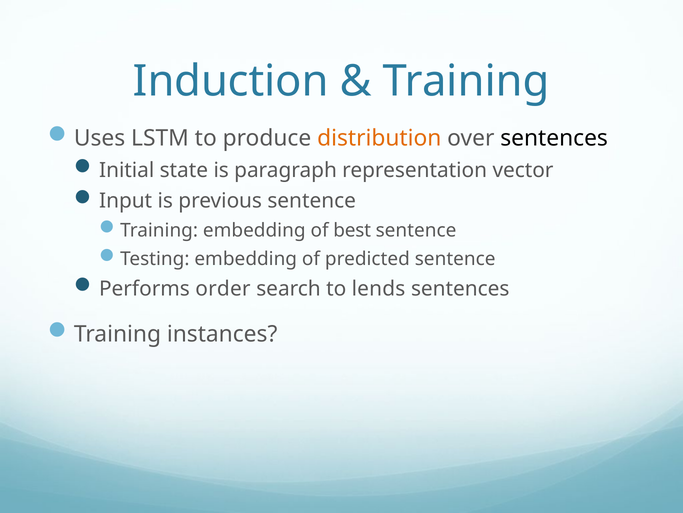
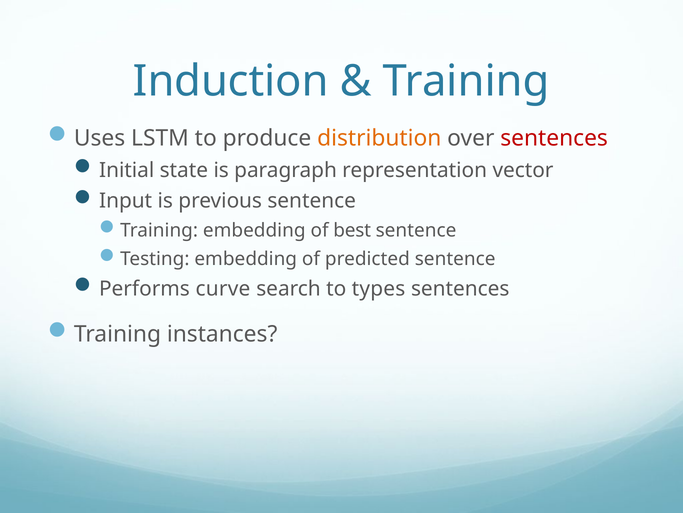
sentences colour: black -> red (554, 138)
order: order -> curve (223, 288)
lends: lends -> types (378, 288)
